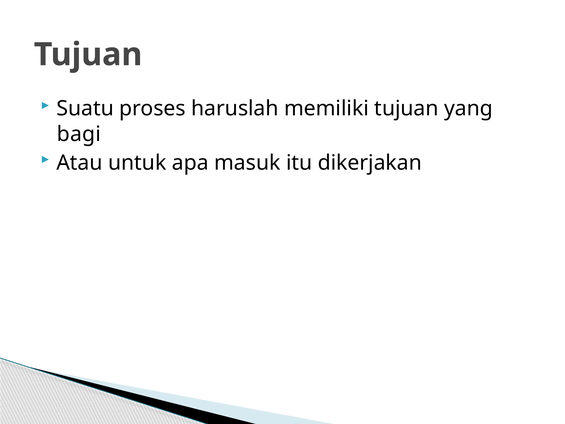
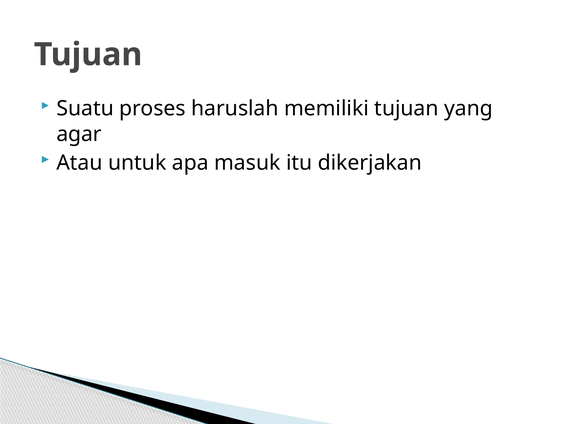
bagi: bagi -> agar (79, 134)
